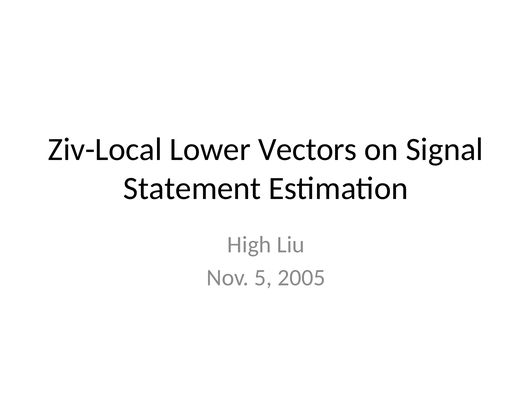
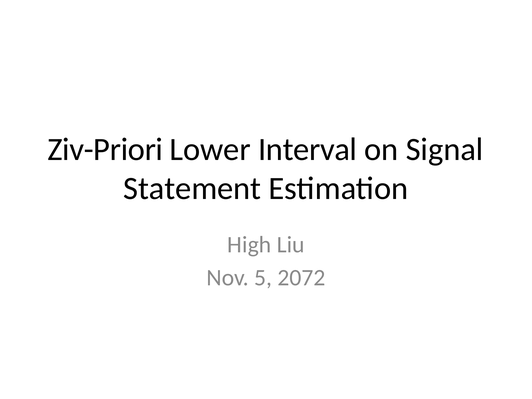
Ziv-Local: Ziv-Local -> Ziv-Priori (105, 149)
Vectors: Vectors -> Interval (308, 149)
2005: 2005 -> 2072 (301, 278)
